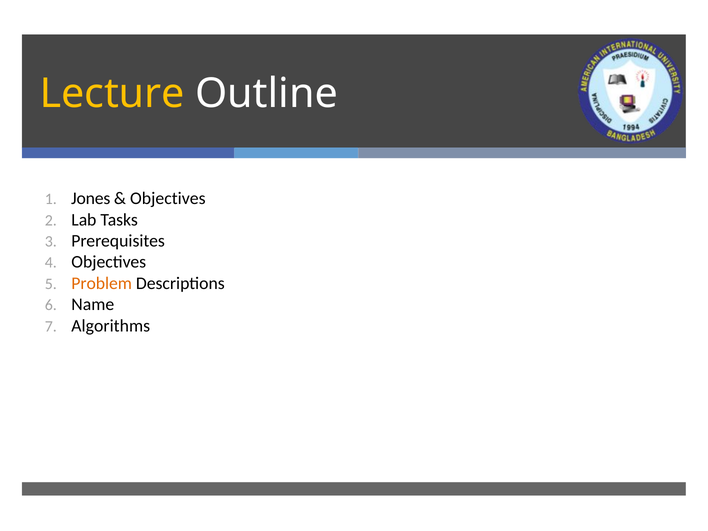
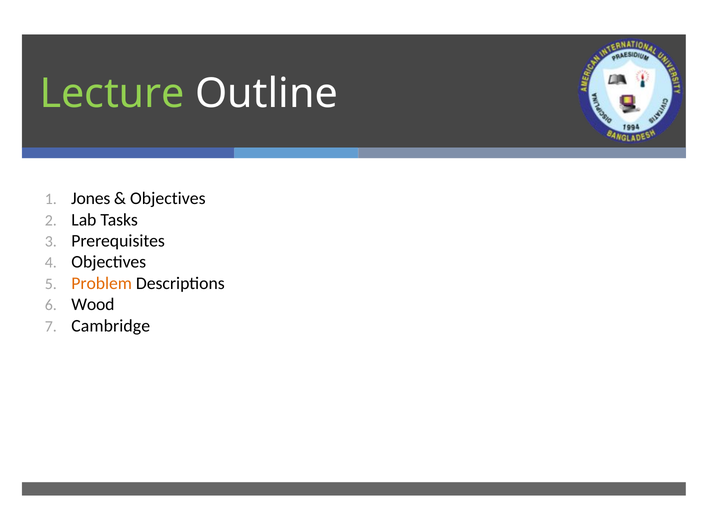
Lecture colour: yellow -> light green (112, 94)
Name: Name -> Wood (93, 305)
Algorithms: Algorithms -> Cambridge (111, 326)
